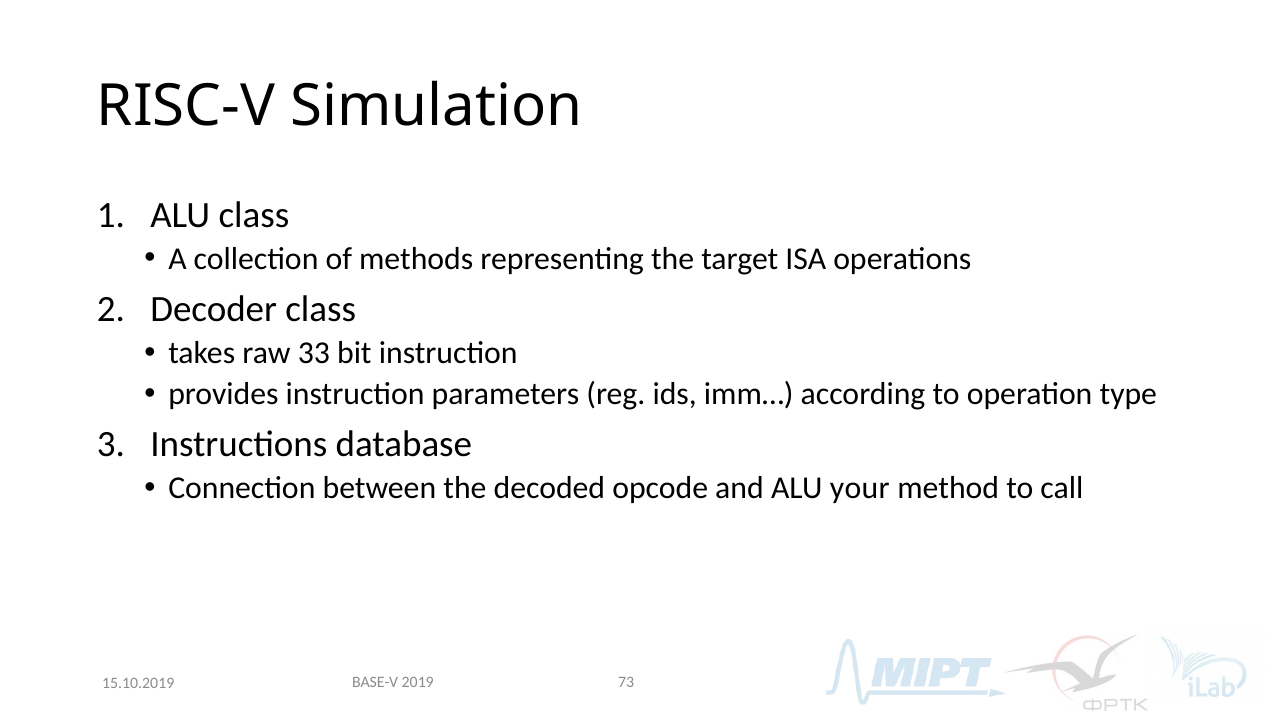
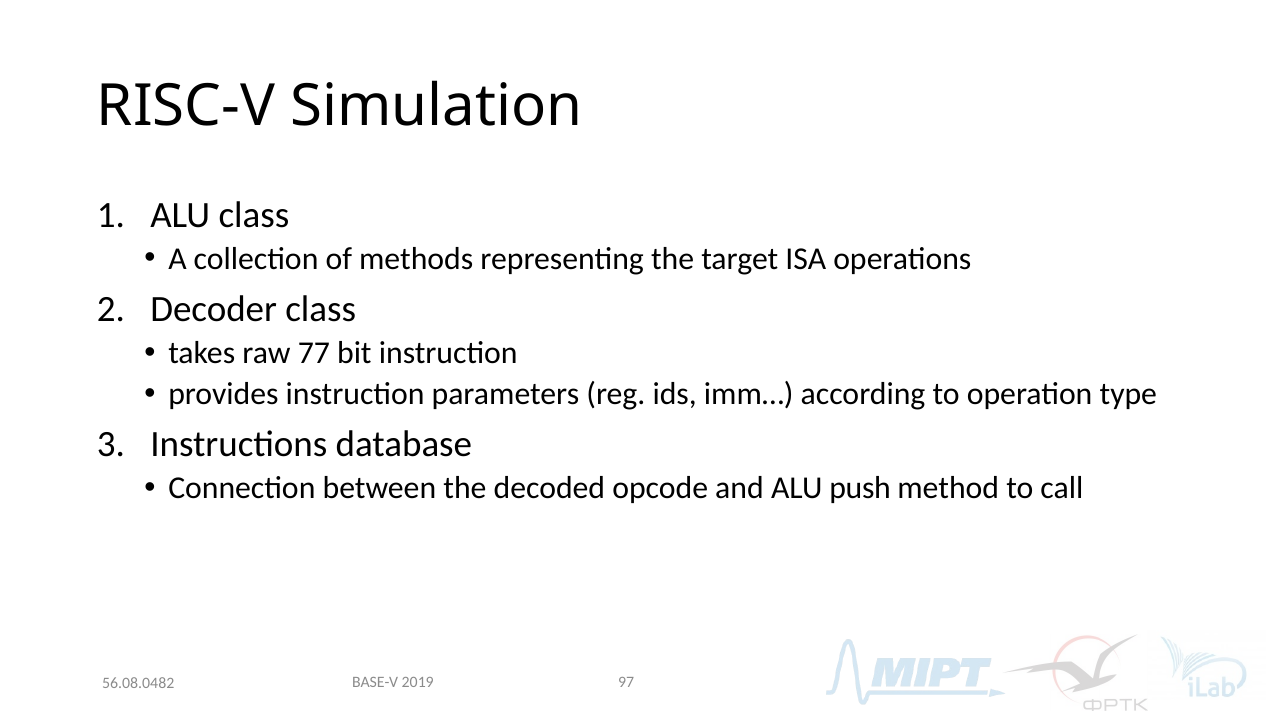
33: 33 -> 77 (314, 353)
your: your -> push (860, 488)
73: 73 -> 97 (626, 682)
15.10.2019: 15.10.2019 -> 56.08.0482 (138, 682)
